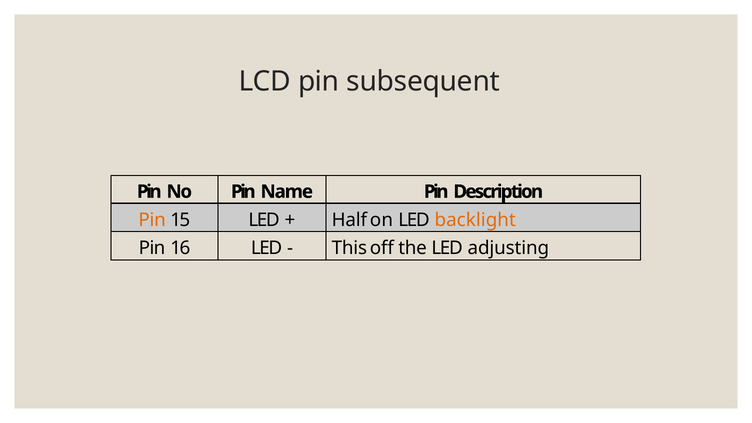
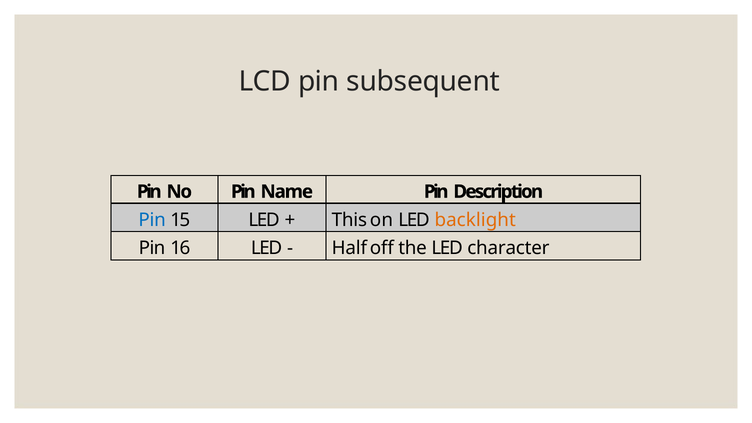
Pin colour: orange -> blue (152, 220)
Half: Half -> This (349, 220)
This: This -> Half (349, 248)
adjusting: adjusting -> character (508, 248)
